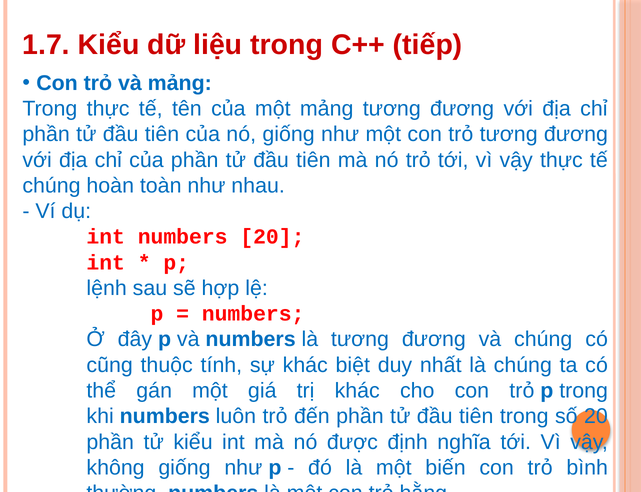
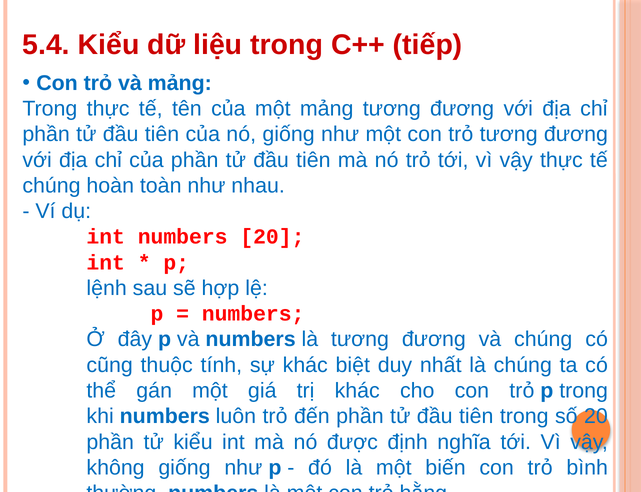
1.7: 1.7 -> 5.4 (46, 45)
